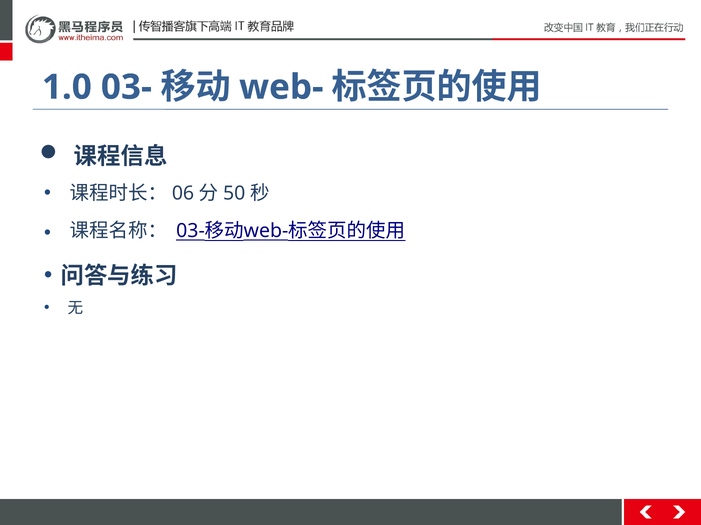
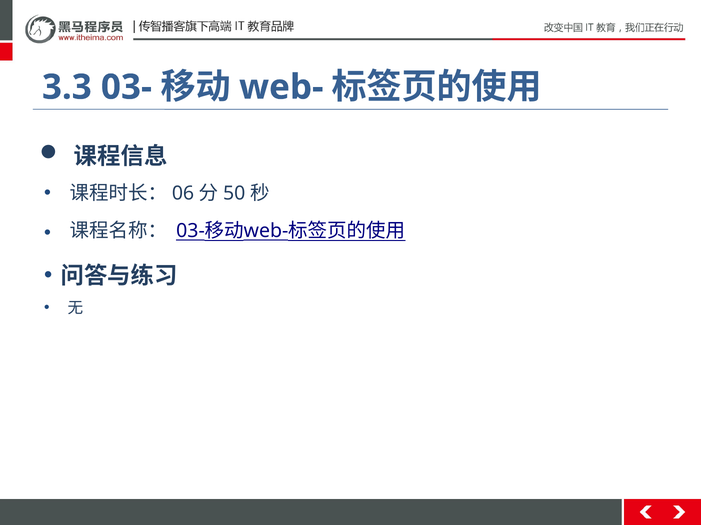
1.0: 1.0 -> 3.3 (67, 87)
